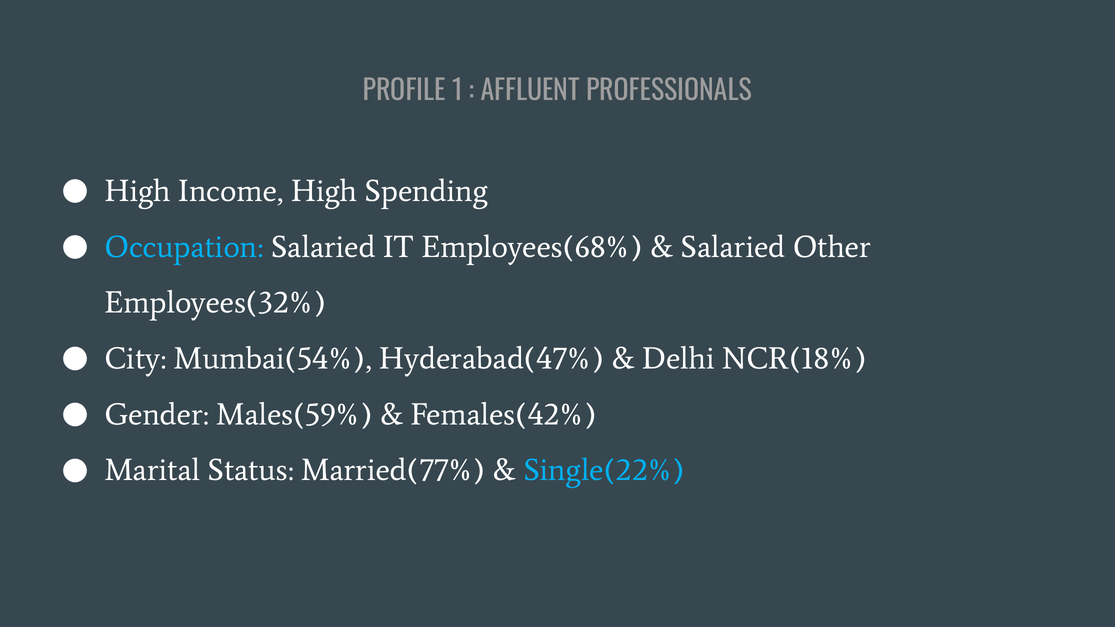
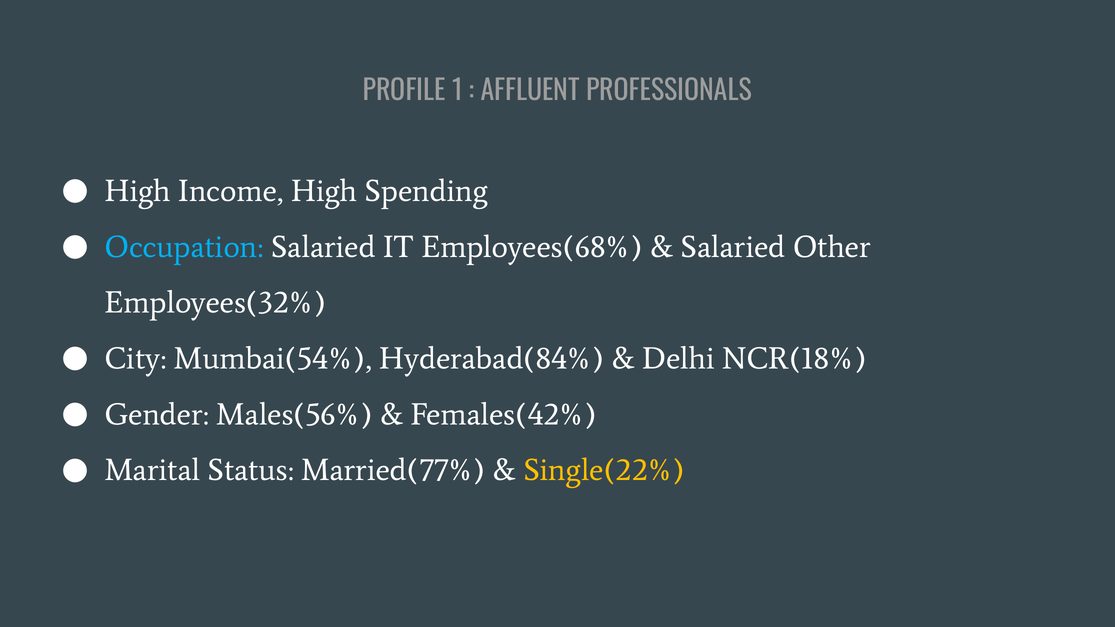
Hyderabad(47%: Hyderabad(47% -> Hyderabad(84% (492, 359)
Males(59%: Males(59% -> Males(56% (294, 414)
Single(22% colour: light blue -> yellow (604, 470)
